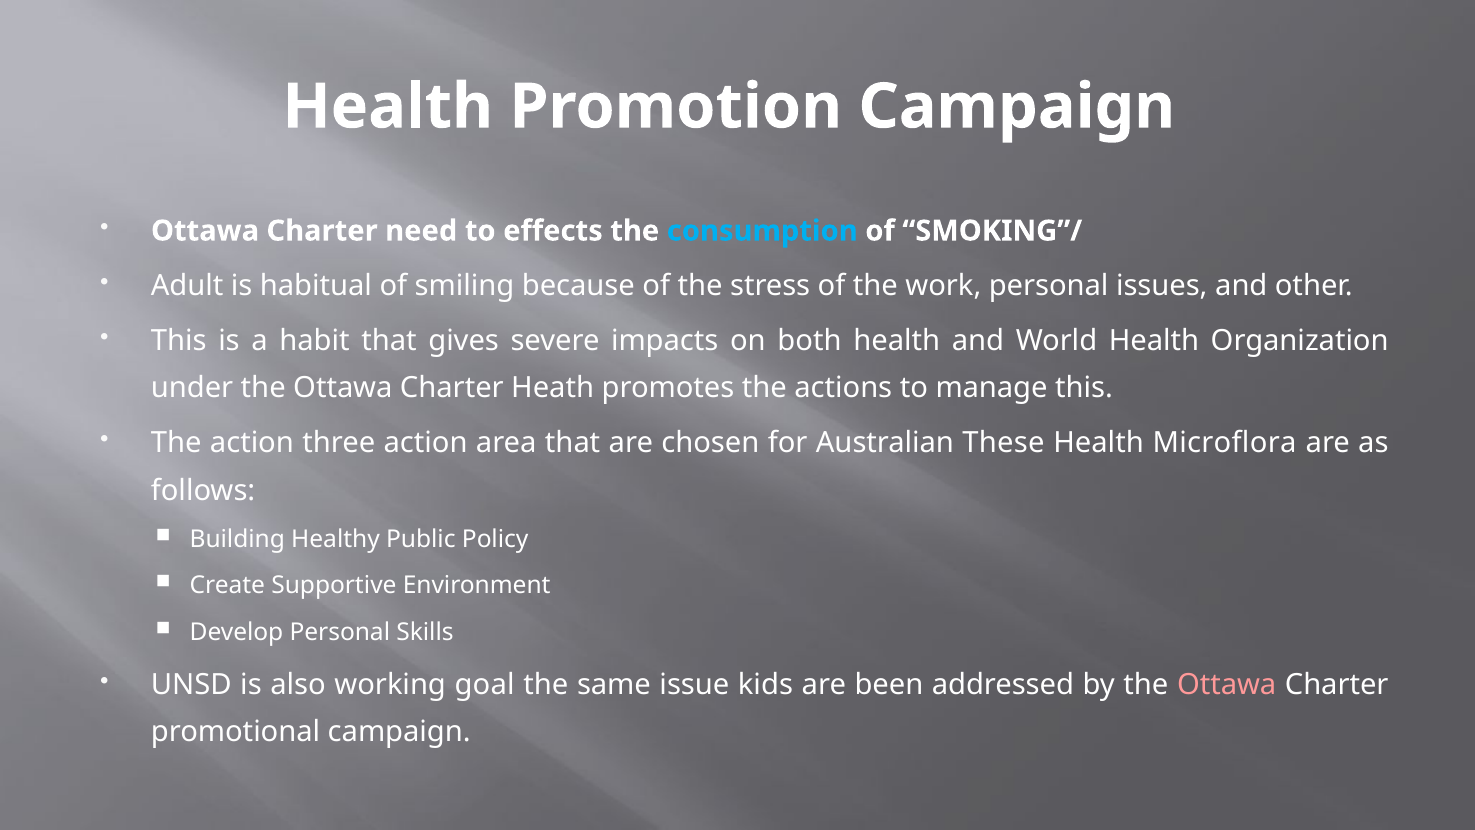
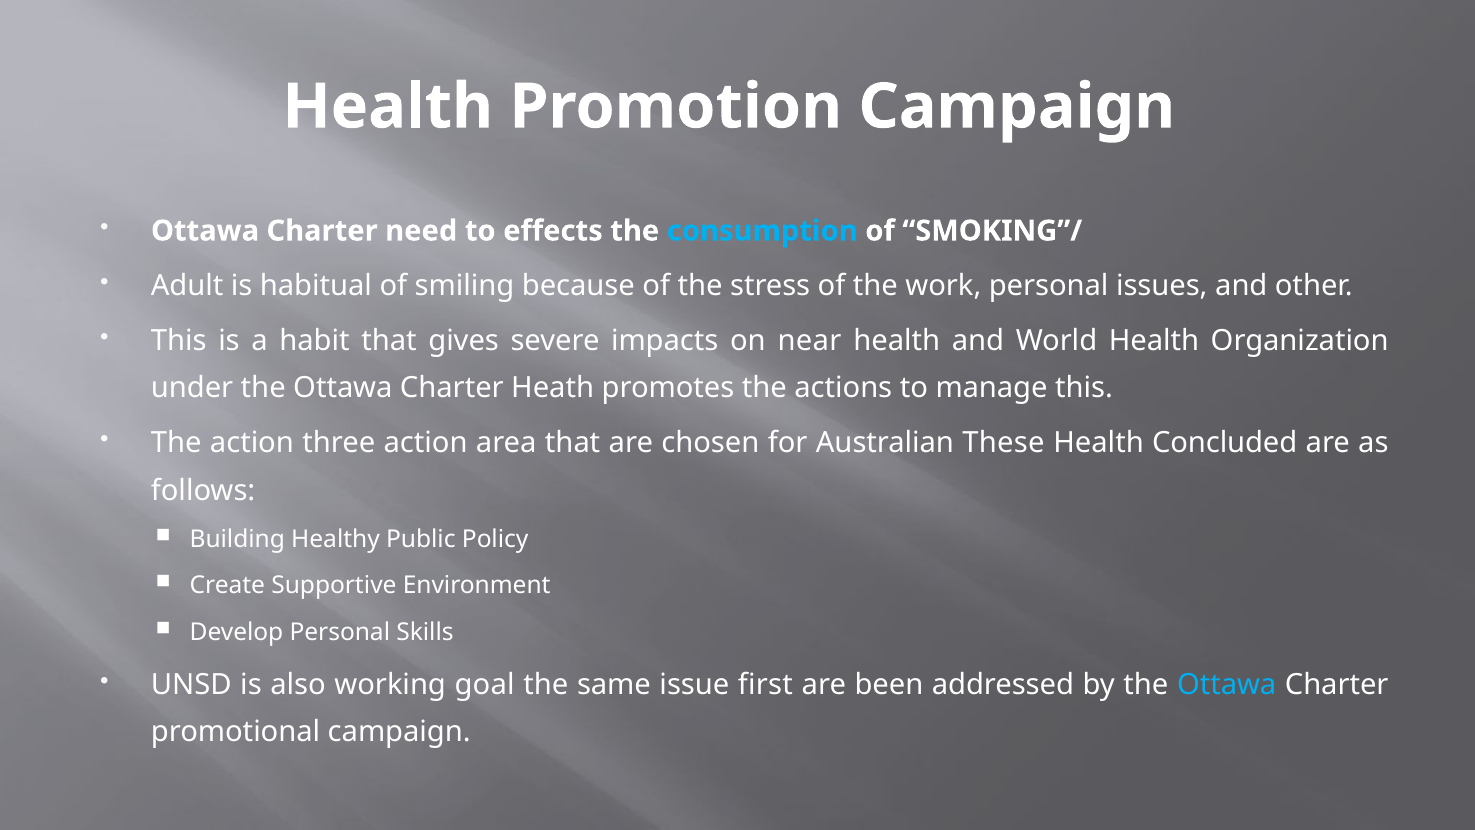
both: both -> near (809, 341)
Microflora: Microflora -> Concluded (1225, 443)
kids: kids -> first (765, 685)
Ottawa colour: pink -> light blue (1227, 685)
